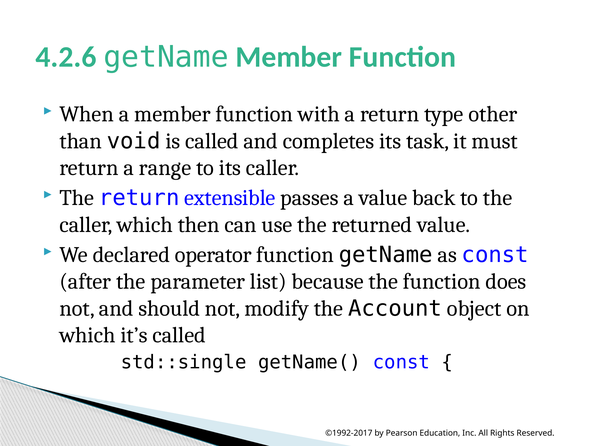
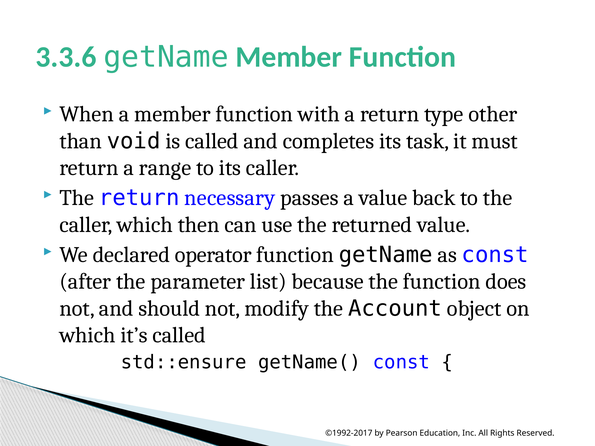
4.2.6: 4.2.6 -> 3.3.6 (66, 57)
extensible: extensible -> necessary (230, 198)
std::single: std::single -> std::ensure (184, 363)
